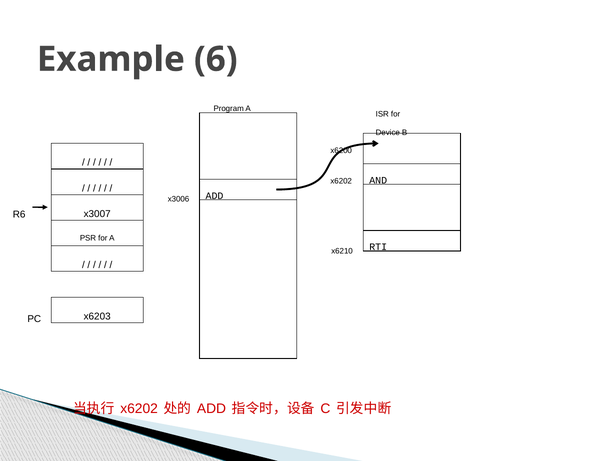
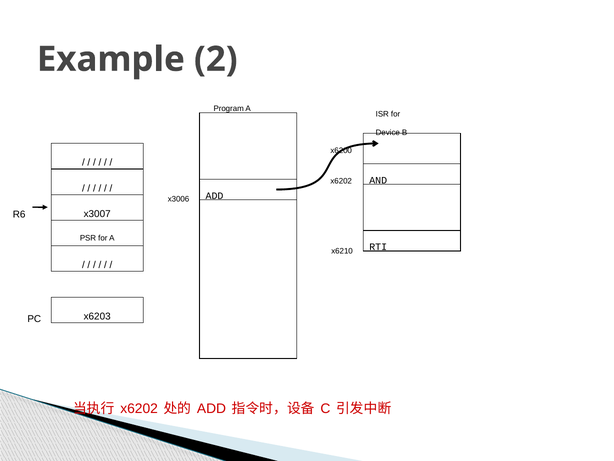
6: 6 -> 2 (216, 59)
